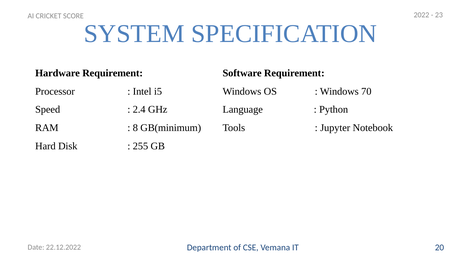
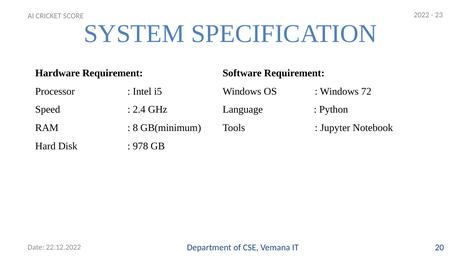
70: 70 -> 72 (366, 91)
255: 255 -> 978 (140, 146)
